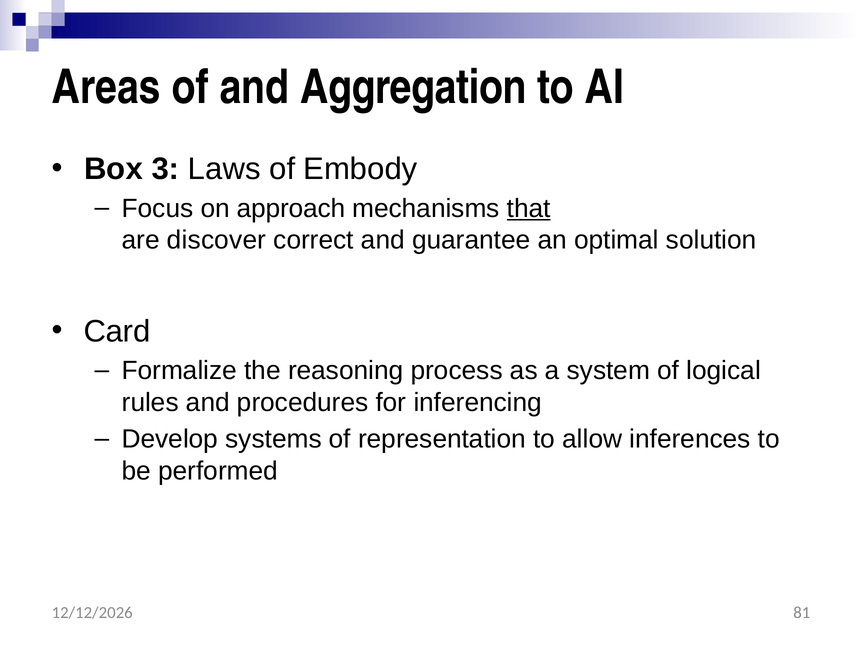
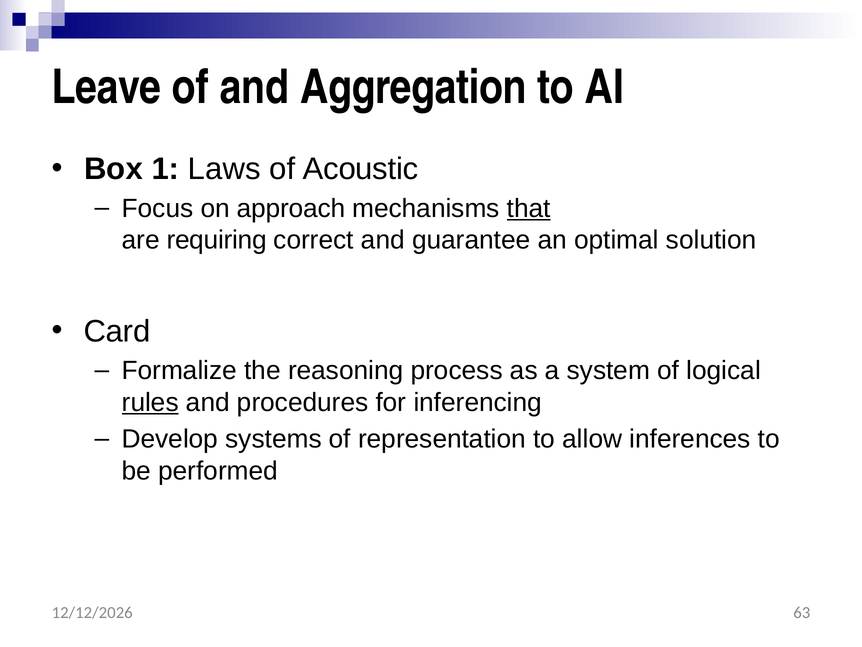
Areas: Areas -> Leave (106, 87)
3: 3 -> 1 (165, 169)
Embody: Embody -> Acoustic (361, 169)
discover: discover -> requiring (217, 240)
rules underline: none -> present (150, 402)
81: 81 -> 63 (802, 612)
